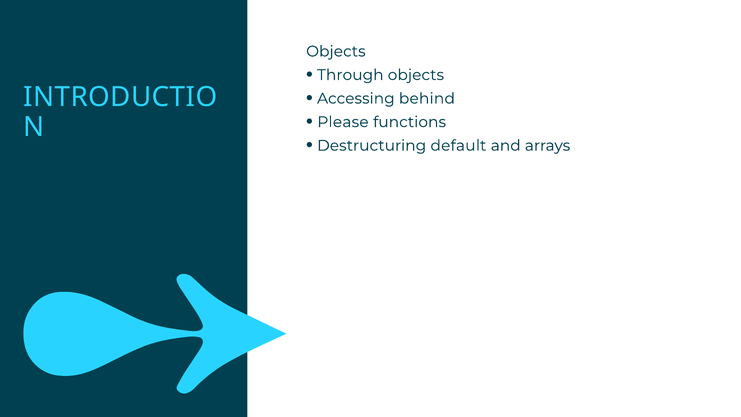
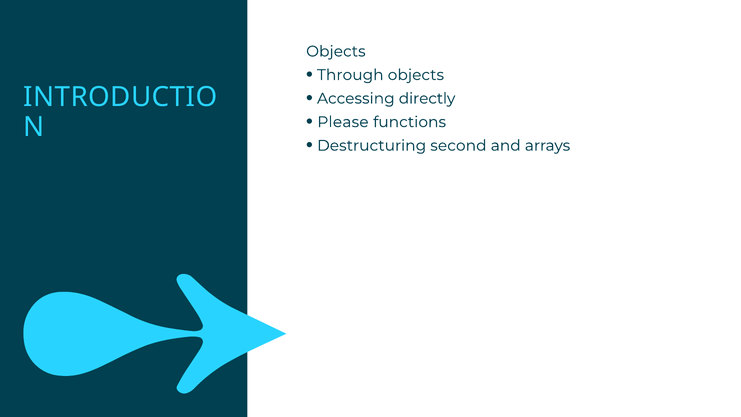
behind: behind -> directly (427, 98)
default: default -> second (458, 146)
